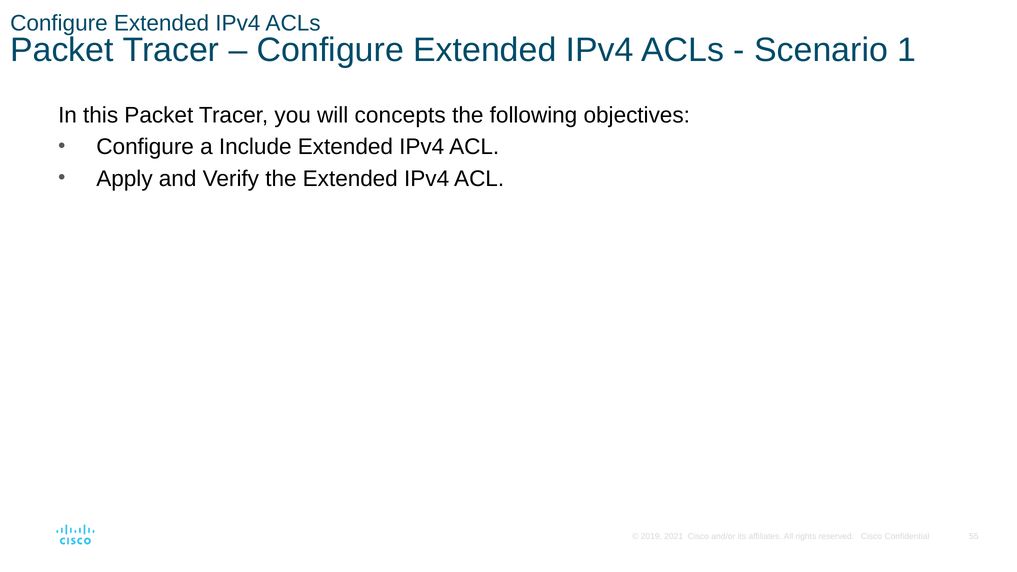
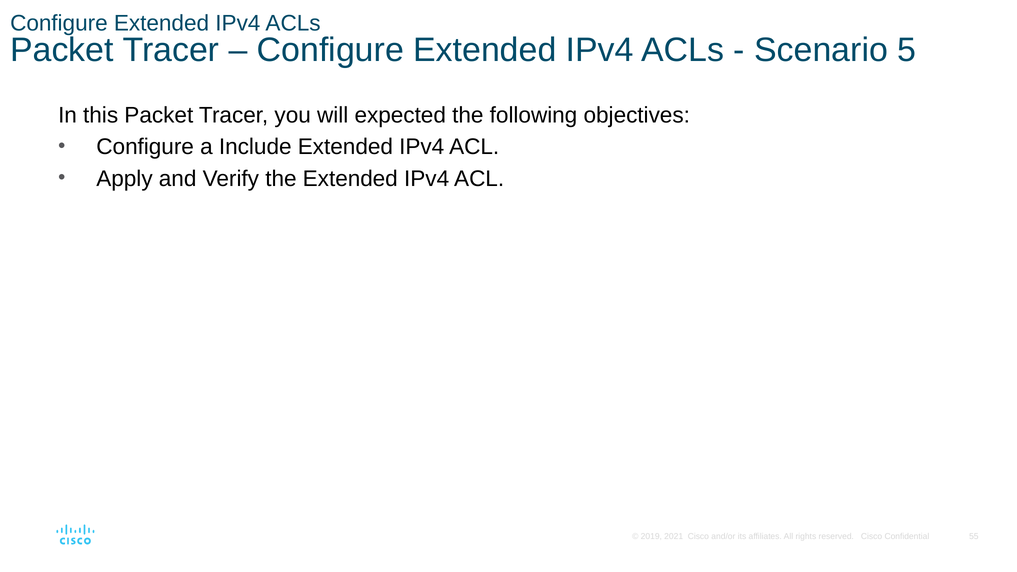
1: 1 -> 5 (907, 50)
concepts: concepts -> expected (400, 115)
